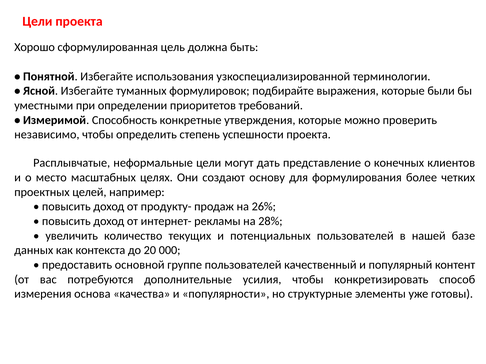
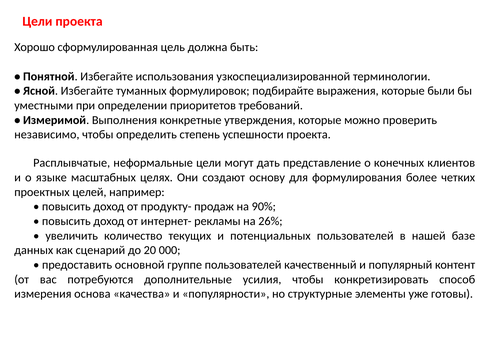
Способность: Способность -> Выполнения (124, 120)
место: место -> языке (51, 178)
26%: 26% -> 90% (264, 207)
28%: 28% -> 26% (270, 221)
контекста: контекста -> сценарий (100, 251)
